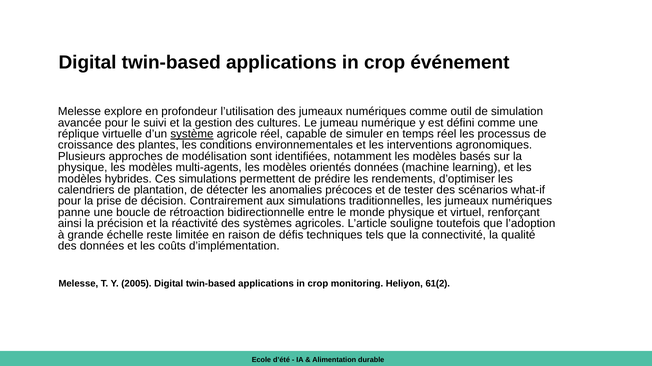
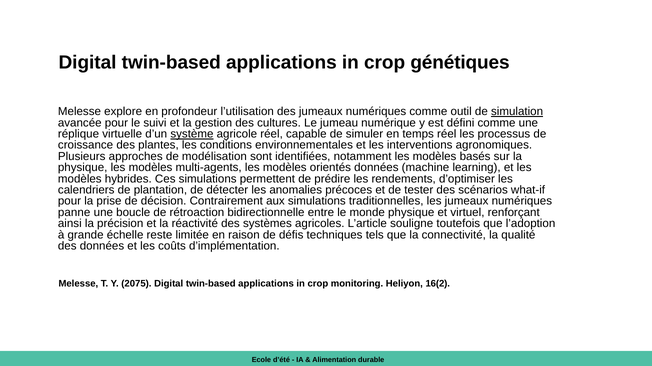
événement: événement -> génétiques (460, 62)
simulation underline: none -> present (517, 112)
2005: 2005 -> 2075 (136, 284)
61(2: 61(2 -> 16(2 (438, 284)
